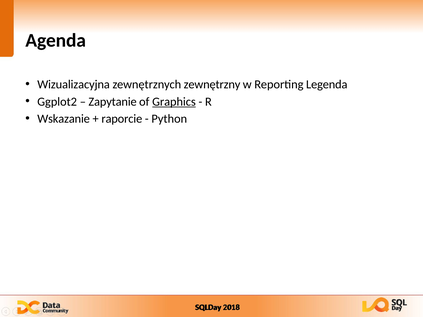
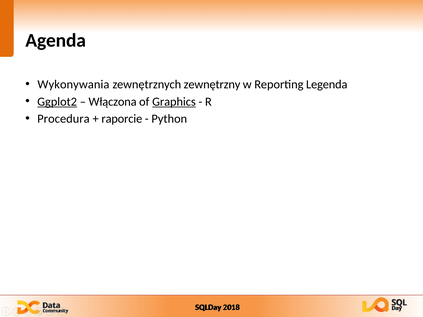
Wizualizacyjna: Wizualizacyjna -> Wykonywania (73, 84)
Ggplot2 underline: none -> present (57, 102)
Zapytanie: Zapytanie -> Włączona (113, 102)
Wskazanie: Wskazanie -> Procedura (63, 119)
